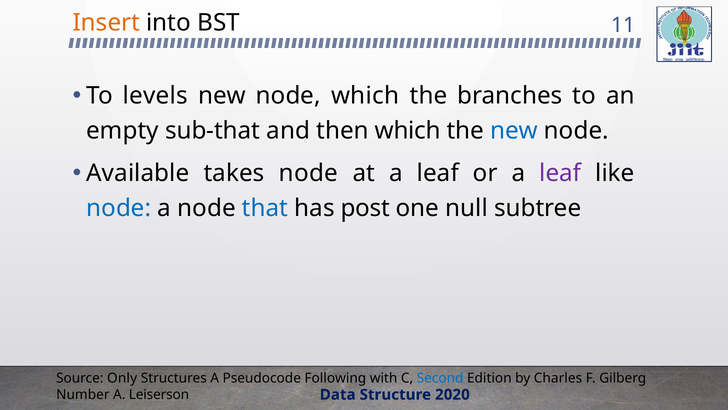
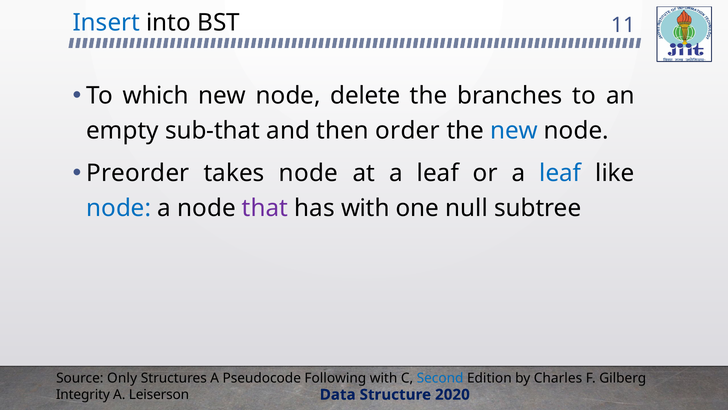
Insert colour: orange -> blue (106, 23)
levels: levels -> which (156, 96)
node which: which -> delete (365, 96)
then which: which -> order (408, 131)
Available: Available -> Preorder (138, 173)
leaf colour: purple -> blue (560, 173)
that colour: blue -> purple (265, 208)
has post: post -> with (365, 208)
Number: Number -> Integrity (83, 394)
